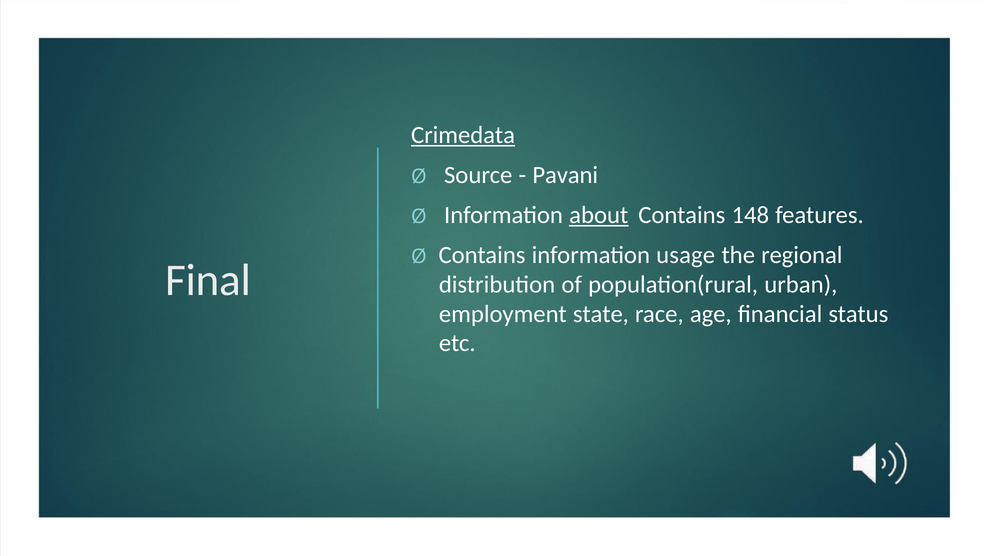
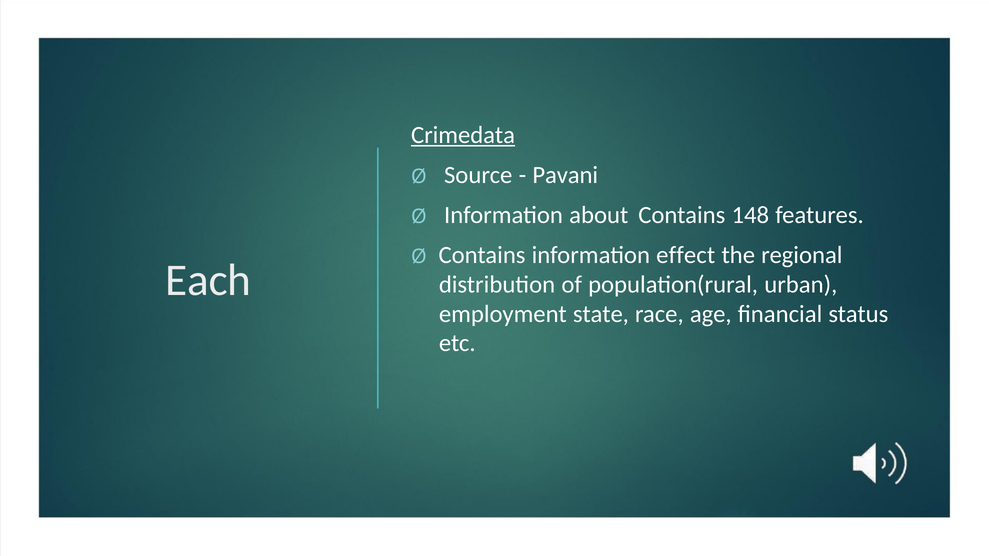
about underline: present -> none (599, 215)
usage: usage -> effect (686, 255)
Final: Final -> Each (208, 281)
